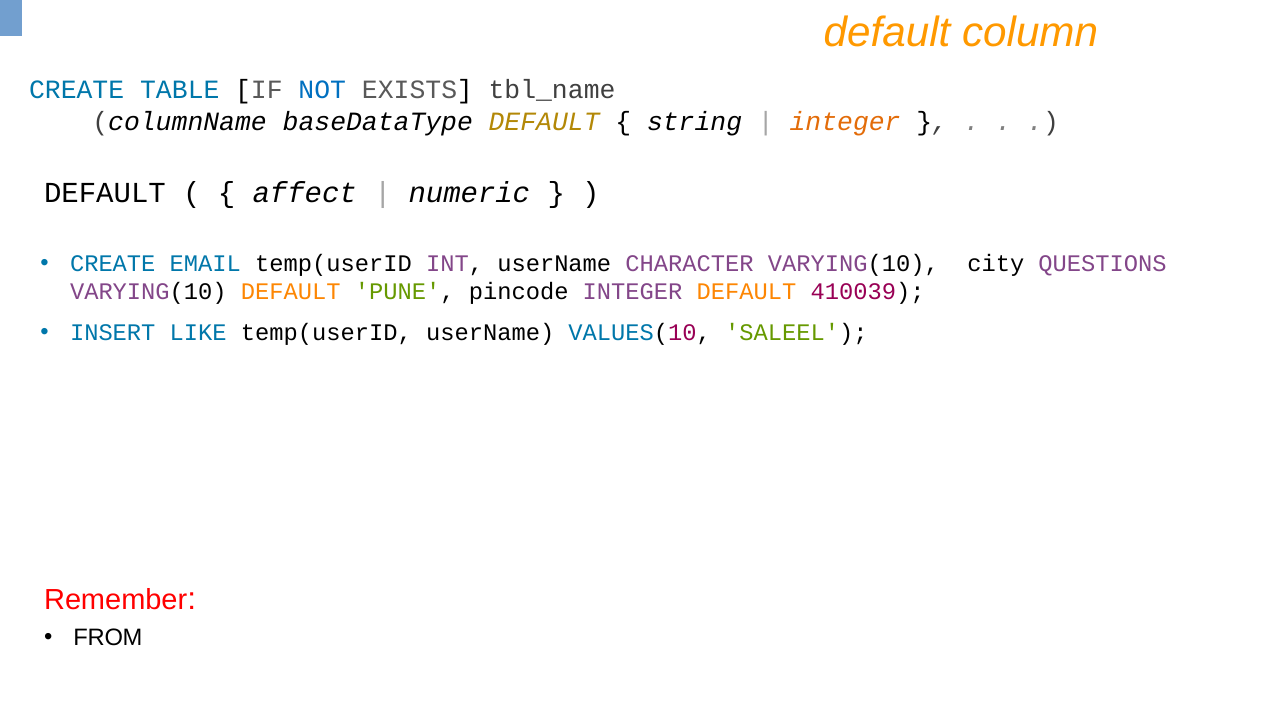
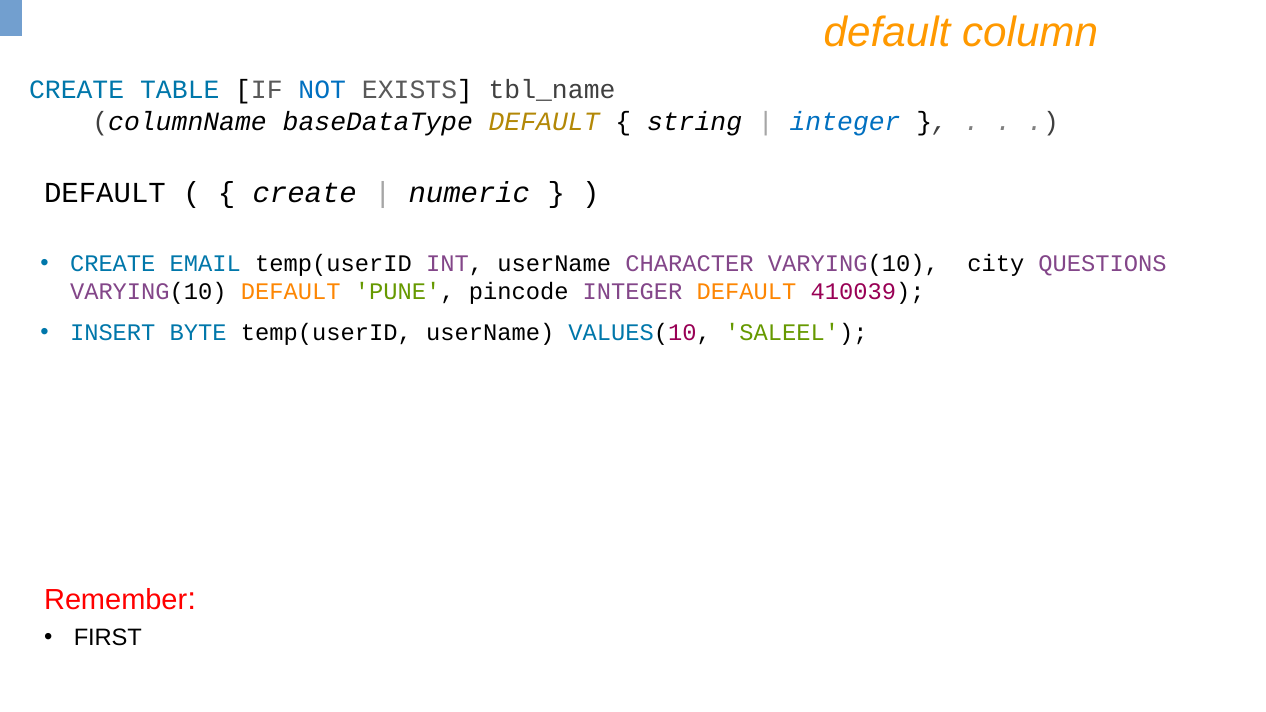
integer colour: orange -> blue (845, 122)
affect: affect -> create (305, 193)
LIKE: LIKE -> BYTE (198, 333)
FROM: FROM -> FIRST (108, 638)
